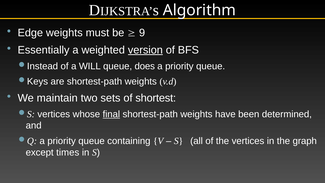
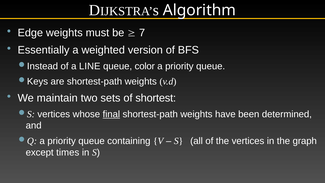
9: 9 -> 7 (142, 33)
version underline: present -> none (145, 50)
WILL: WILL -> LINE (90, 66)
does: does -> color (145, 66)
